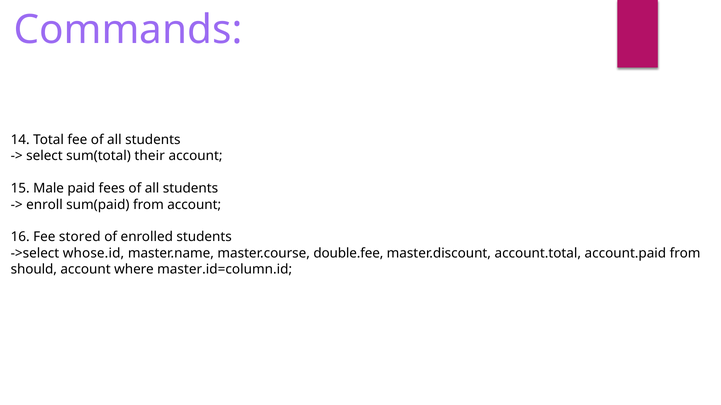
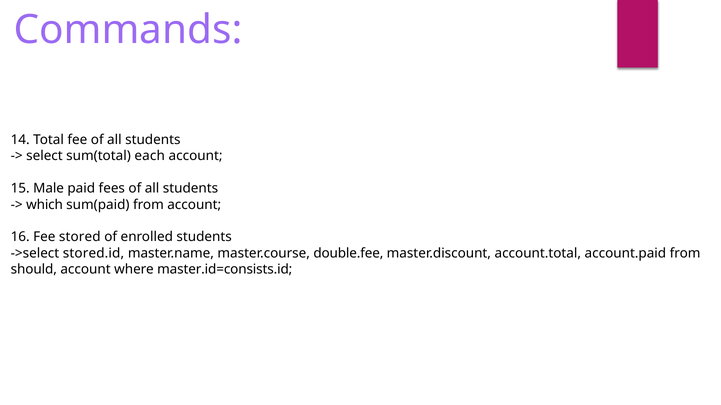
their: their -> each (150, 156)
enroll: enroll -> which (45, 205)
whose.id: whose.id -> stored.id (94, 254)
master.id=column.id: master.id=column.id -> master.id=consists.id (225, 270)
